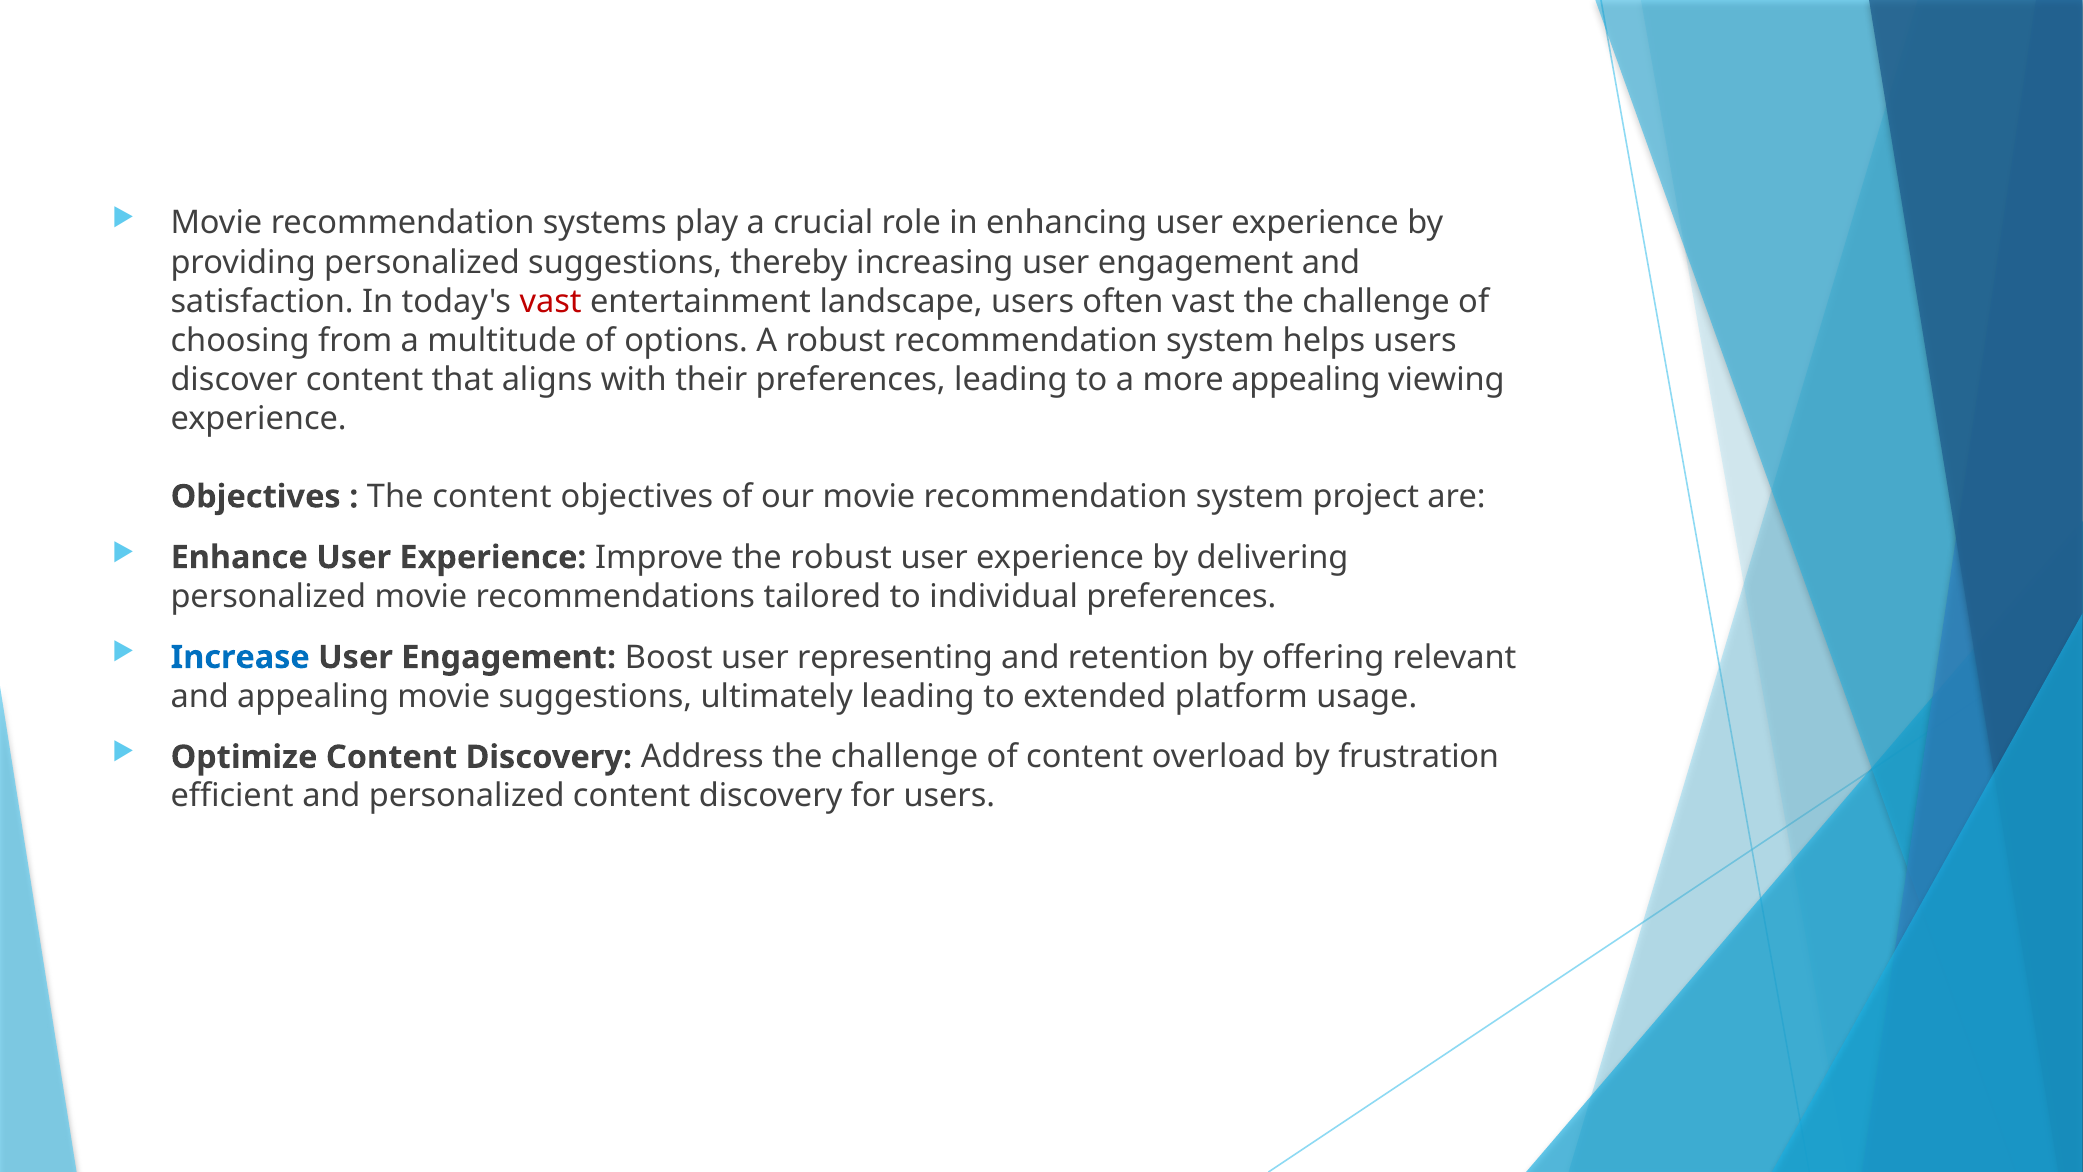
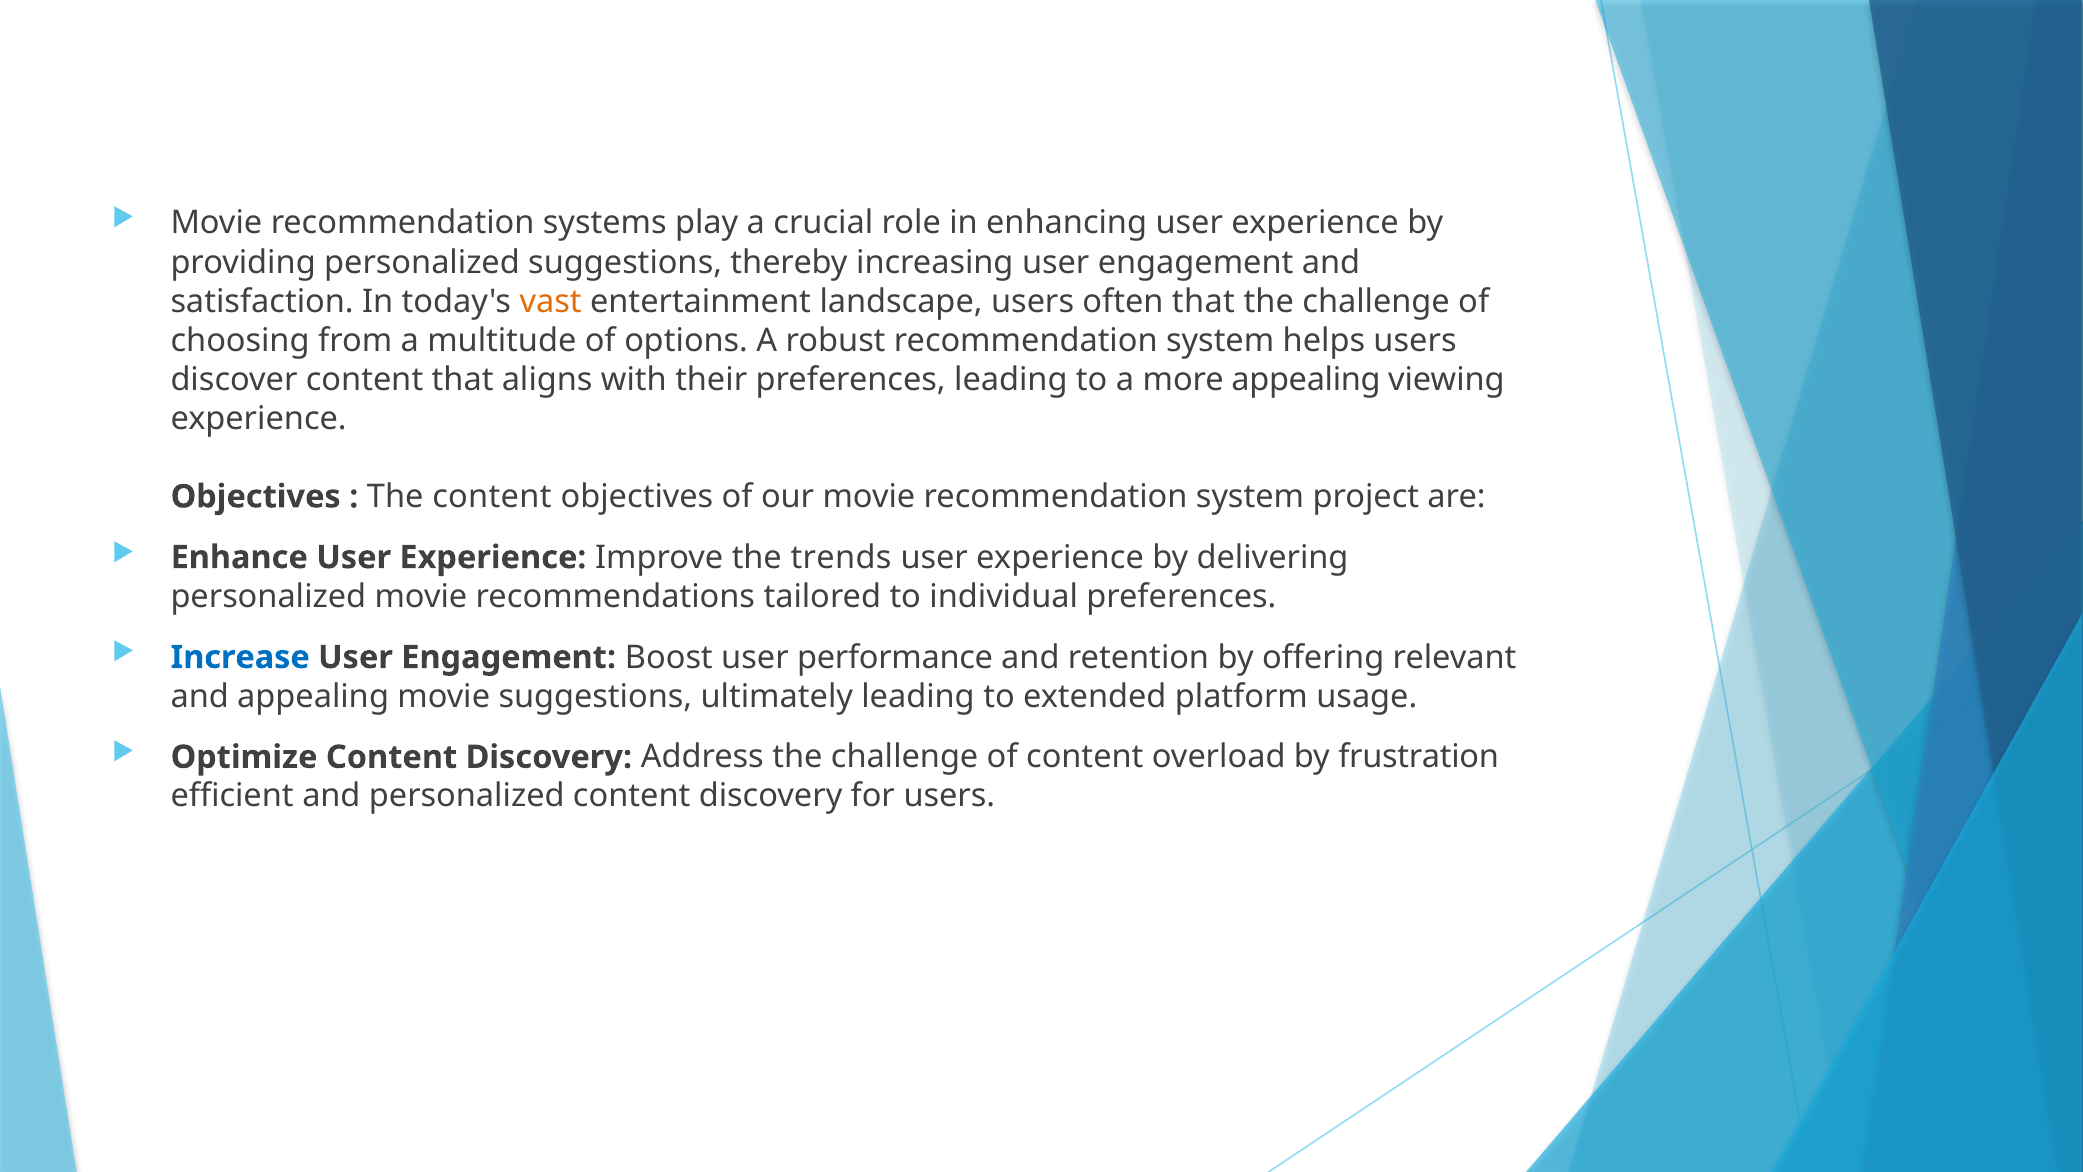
vast colour: red -> orange (551, 301)
often vast: vast -> that (1203, 301)
the robust: robust -> trends (841, 557)
representing: representing -> performance (895, 657)
